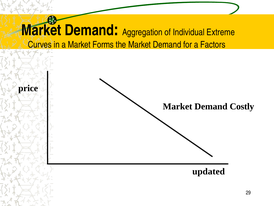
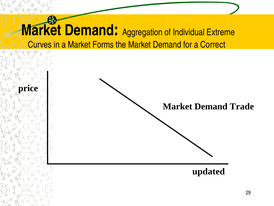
Factors: Factors -> Correct (213, 45)
Costly: Costly -> Trade (242, 106)
